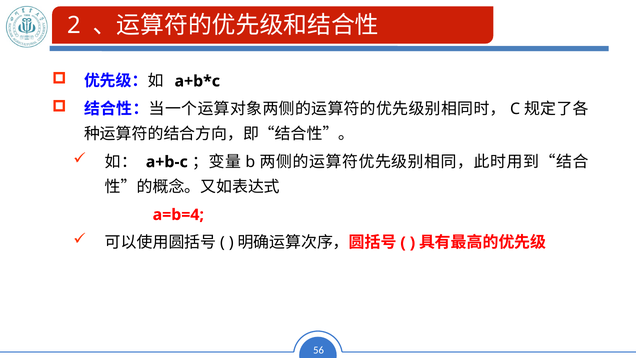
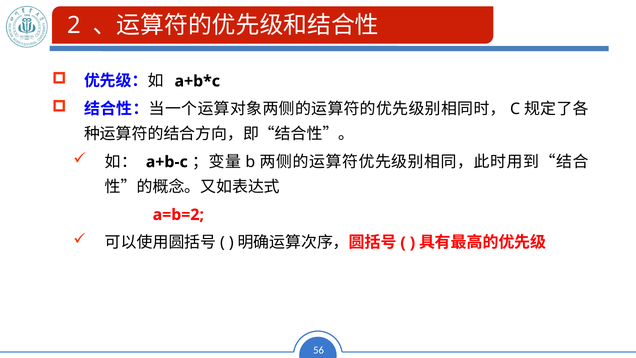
a=b=4: a=b=4 -> a=b=2 (178, 215)
